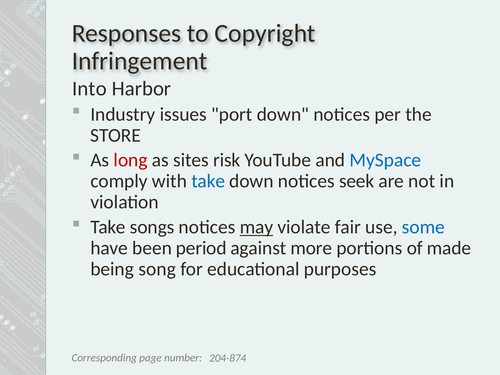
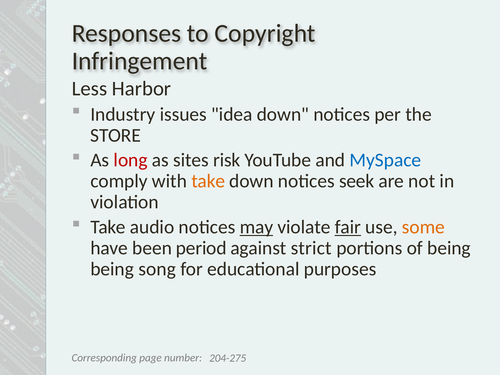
Into: Into -> Less (89, 89)
port: port -> idea (232, 114)
take colour: blue -> orange (208, 181)
songs: songs -> audio (152, 227)
fair underline: none -> present (348, 227)
some colour: blue -> orange (423, 227)
more: more -> strict (311, 248)
of made: made -> being (449, 248)
204-874: 204-874 -> 204-275 (228, 358)
